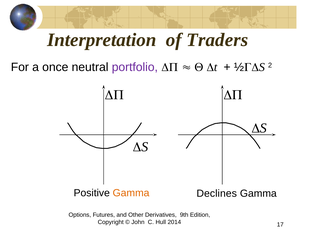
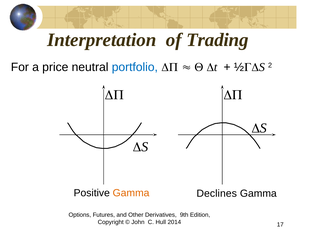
Traders: Traders -> Trading (217, 40)
once: once -> price (55, 67)
portfolio colour: purple -> blue (135, 67)
